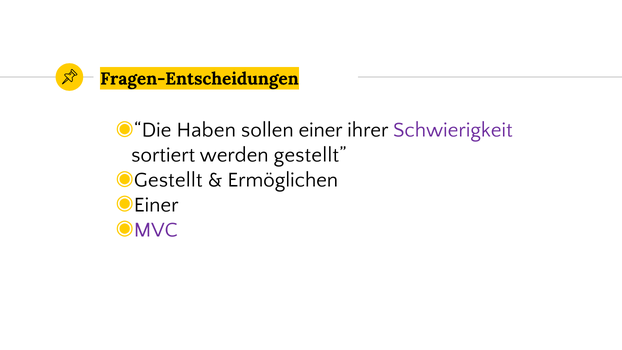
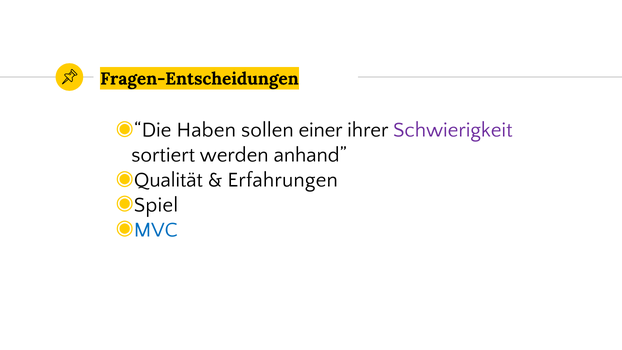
werden gestellt: gestellt -> anhand (310, 155)
Gestellt: Gestellt -> Qualität (168, 180)
Ermöglichen: Ermöglichen -> Erfahrungen (283, 180)
Einer: Einer -> Spiel (156, 205)
MVC colour: purple -> blue (156, 230)
